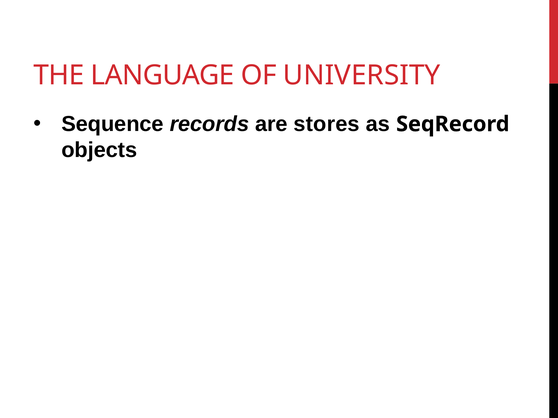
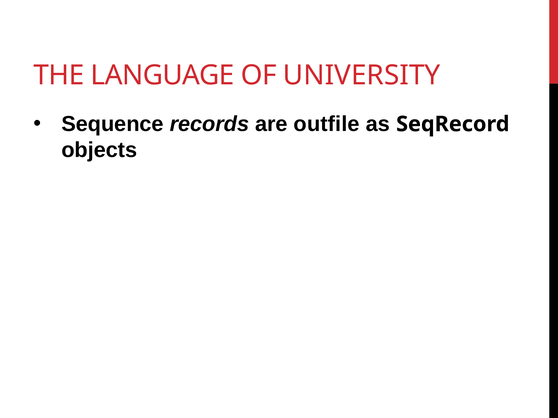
stores: stores -> outfile (327, 124)
